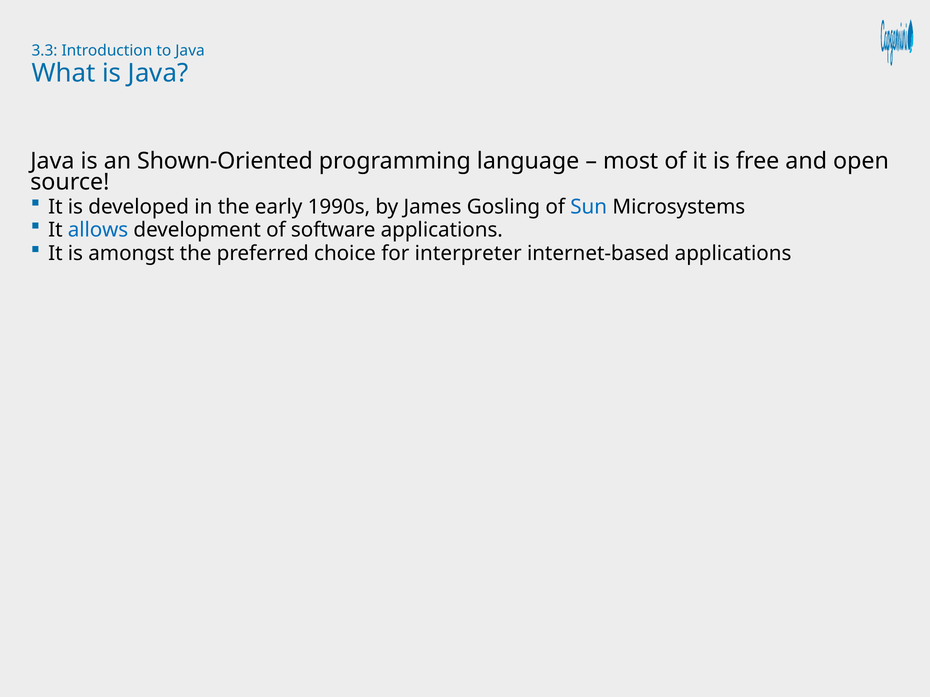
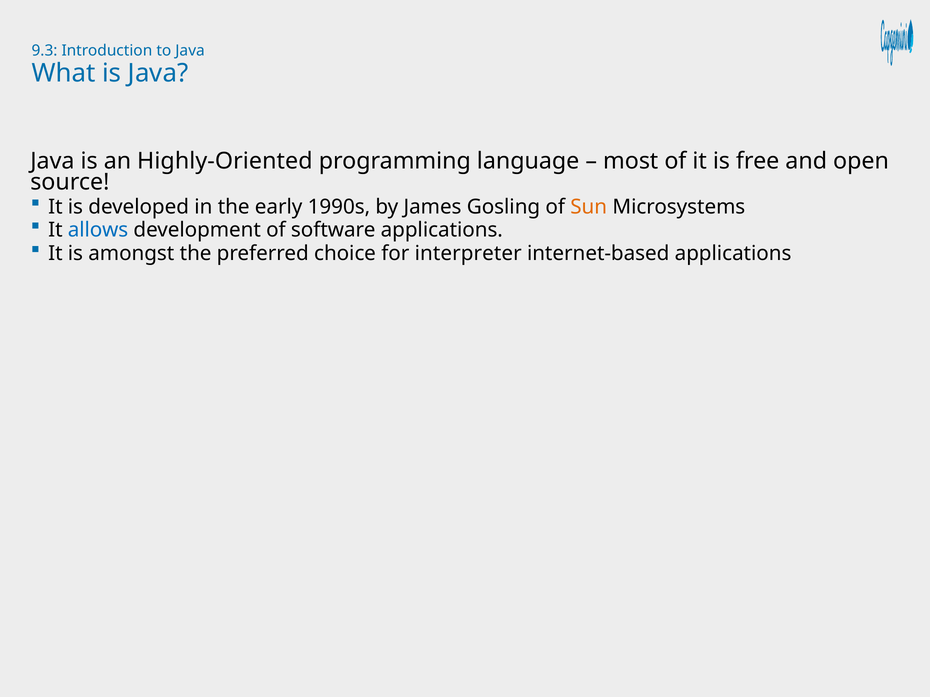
3.3: 3.3 -> 9.3 (45, 51)
Shown-Oriented: Shown-Oriented -> Highly-Oriented (225, 161)
Sun colour: blue -> orange (589, 207)
